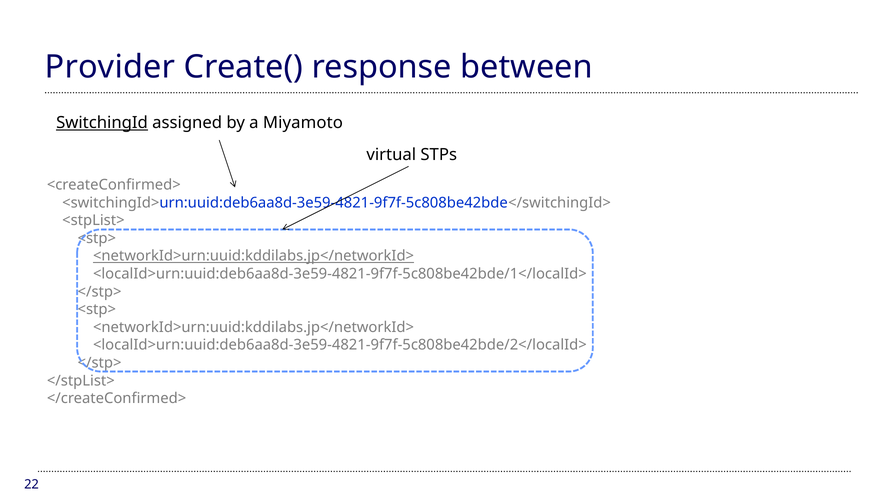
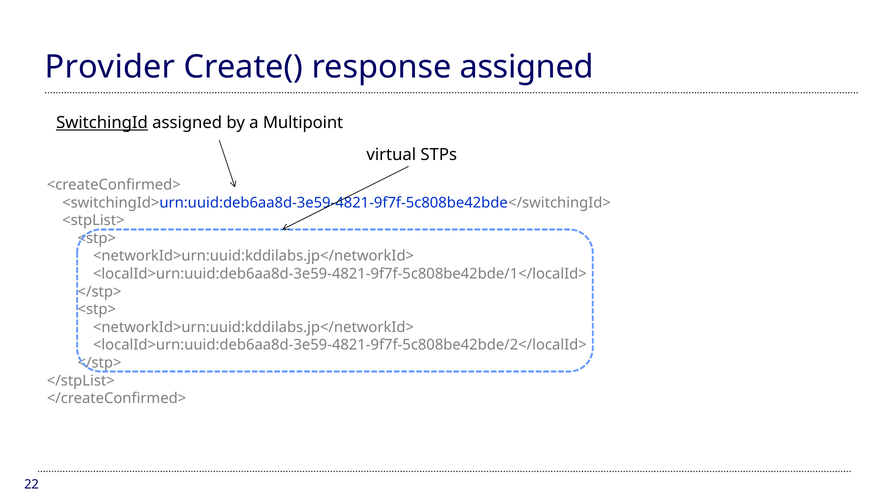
response between: between -> assigned (527, 67)
Miyamoto: Miyamoto -> Multipoint (303, 123)
<networkId>urn:uuid:kddilabs.jp</networkId> underline: present -> none (254, 256)
